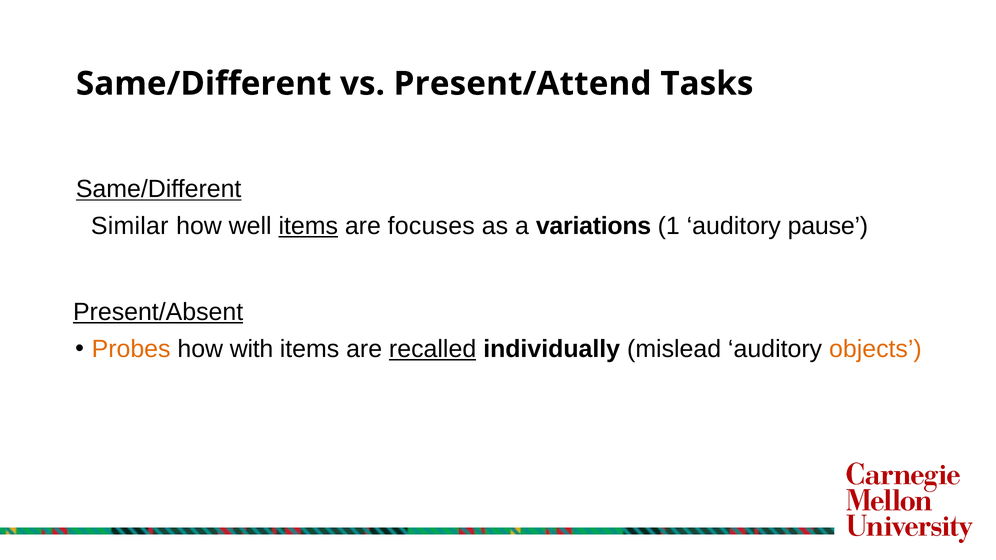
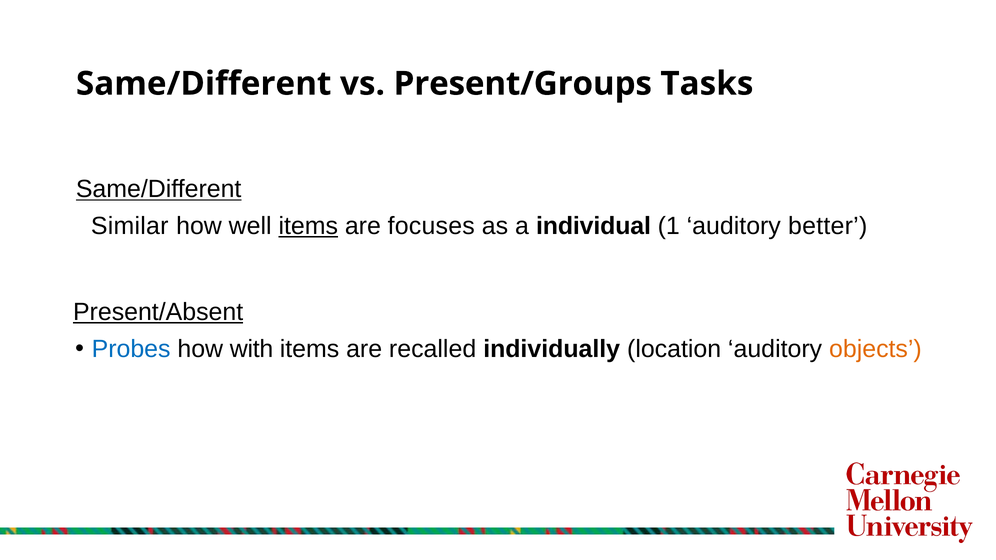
Present/Attend: Present/Attend -> Present/Groups (523, 84)
variations: variations -> individual (593, 226)
pause: pause -> better (828, 226)
Probes colour: orange -> blue (131, 349)
recalled underline: present -> none (433, 349)
mislead: mislead -> location (674, 349)
